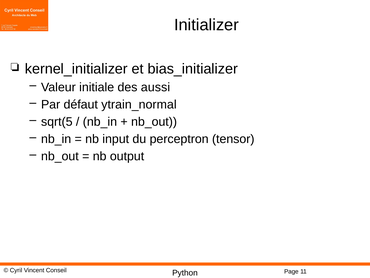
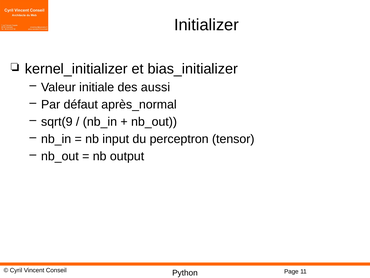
ytrain_normal: ytrain_normal -> après_normal (139, 104)
sqrt(5: sqrt(5 -> sqrt(9 (57, 122)
